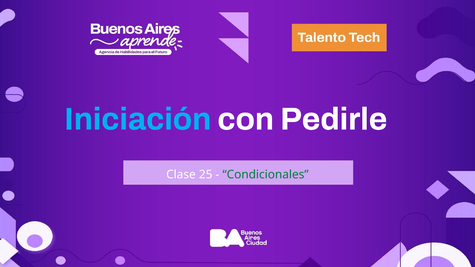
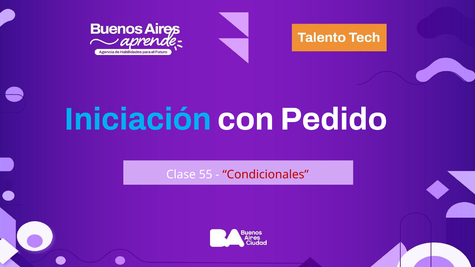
Pedirle: Pedirle -> Pedido (334, 119)
25: 25 -> 55 (206, 175)
Condicionales colour: green -> red (266, 175)
